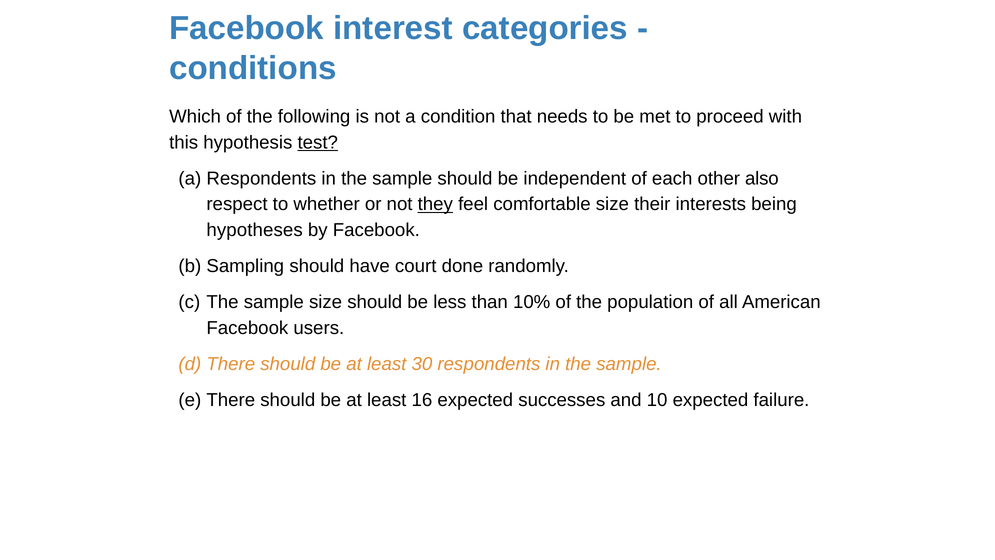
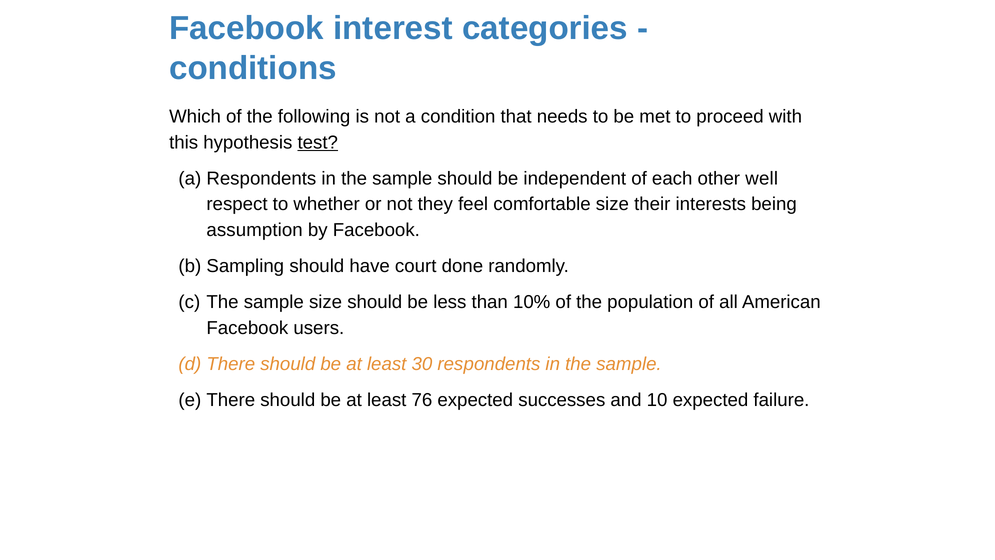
also: also -> well (762, 178)
they underline: present -> none (435, 204)
hypotheses: hypotheses -> assumption (255, 230)
16: 16 -> 76 (422, 400)
